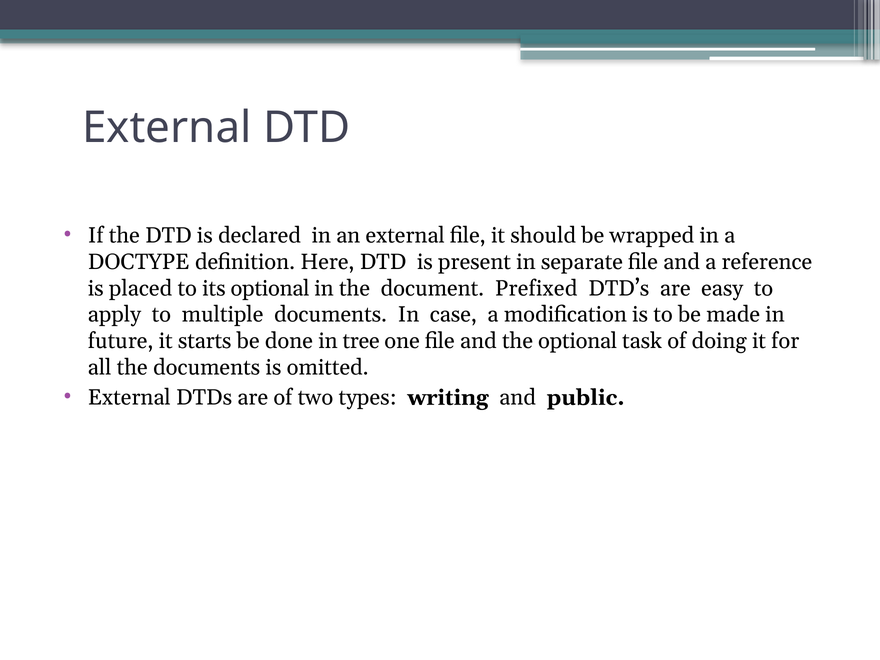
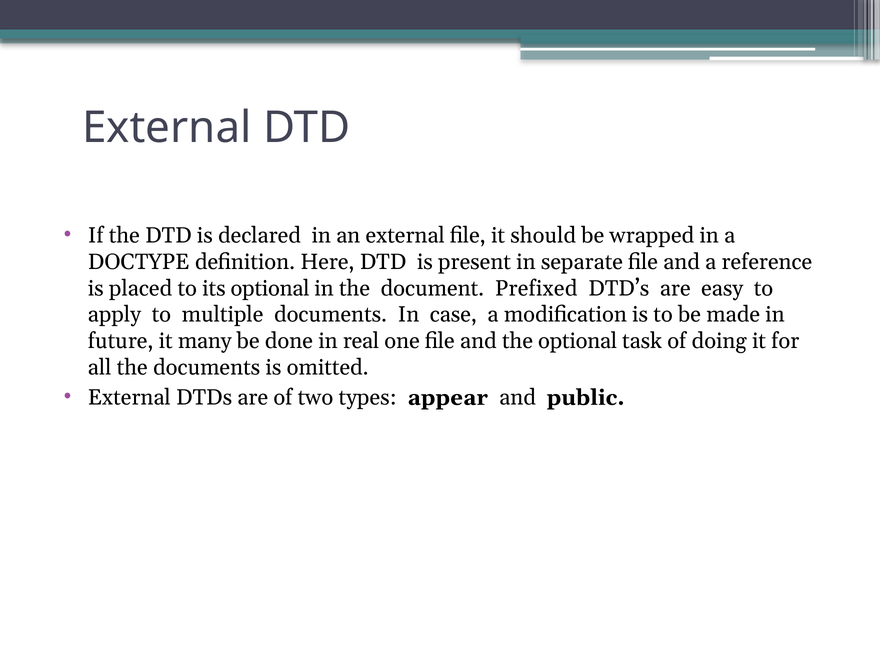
starts: starts -> many (205, 341)
tree: tree -> real (361, 341)
writing: writing -> appear (448, 398)
